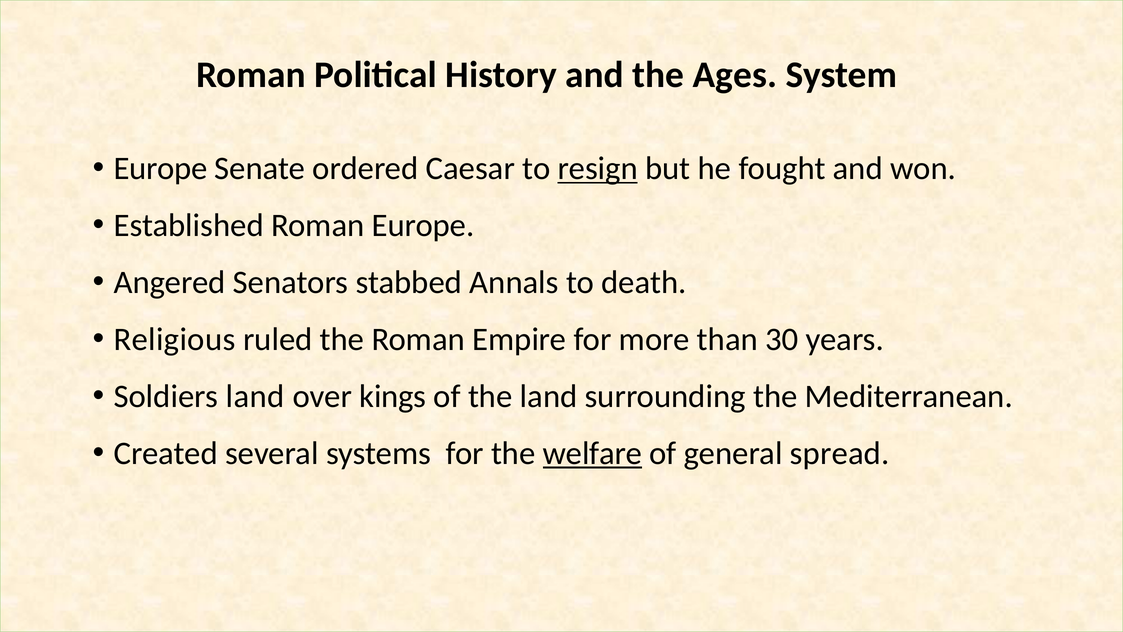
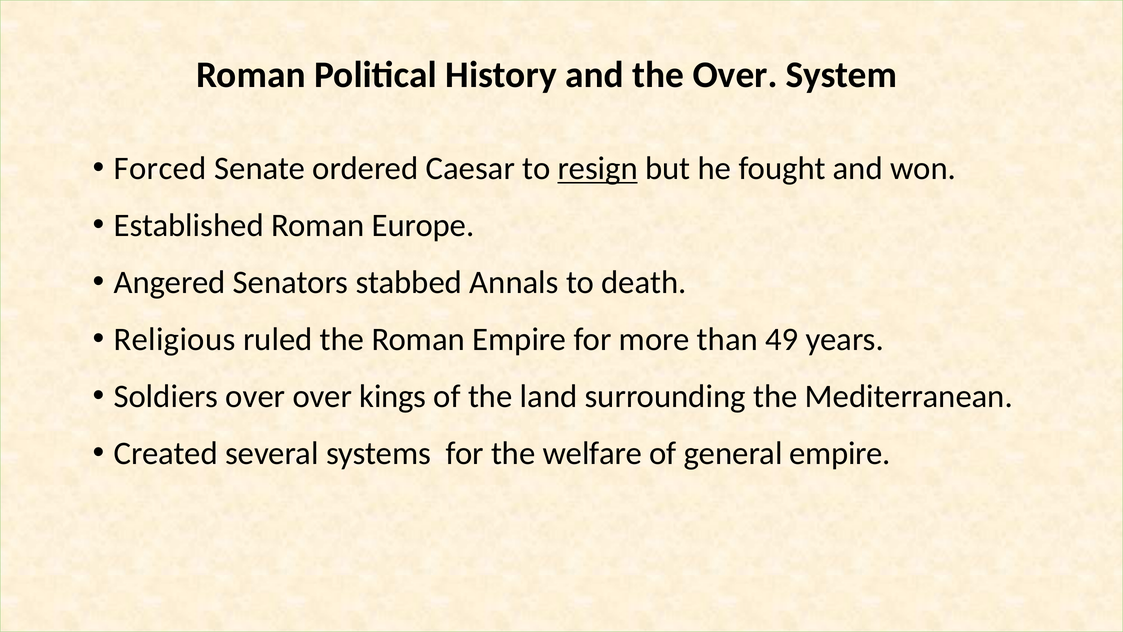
the Ages: Ages -> Over (735, 75)
Europe: Europe -> Forced (160, 169)
30: 30 -> 49 (782, 339)
Soldiers land: land -> over (255, 396)
welfare underline: present -> none (592, 453)
general spread: spread -> empire (840, 453)
